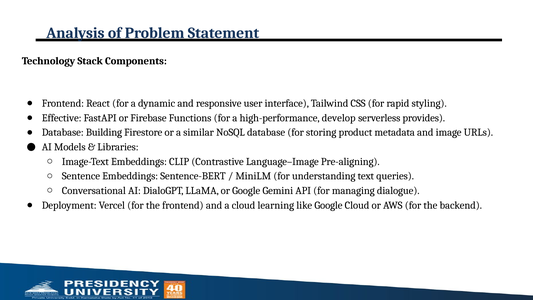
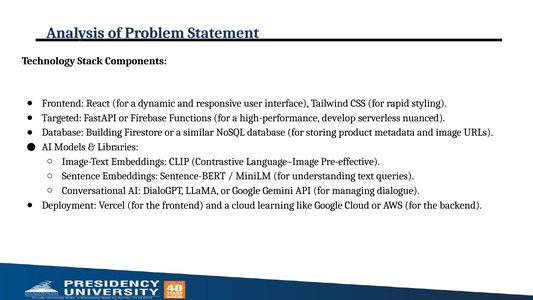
Effective: Effective -> Targeted (62, 118)
provides: provides -> nuanced (424, 118)
Pre-aligning: Pre-aligning -> Pre-effective (350, 161)
